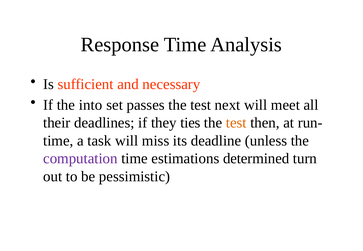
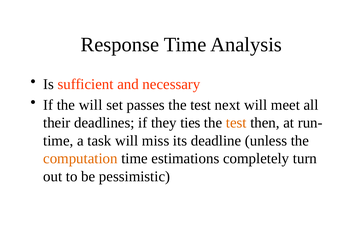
the into: into -> will (91, 105)
computation colour: purple -> orange (80, 159)
determined: determined -> completely (256, 159)
